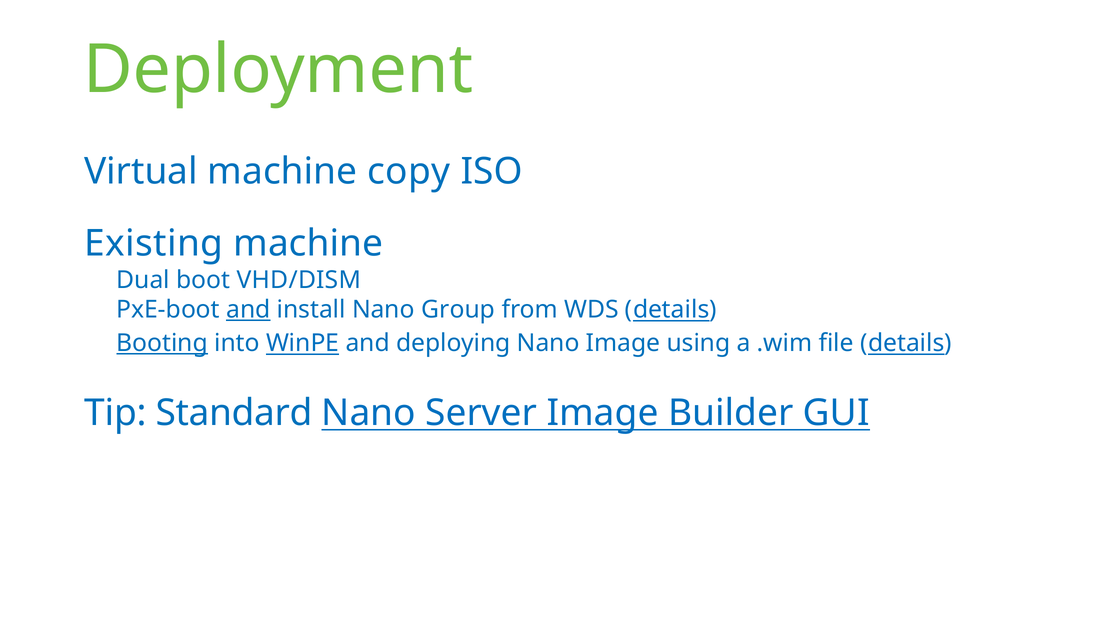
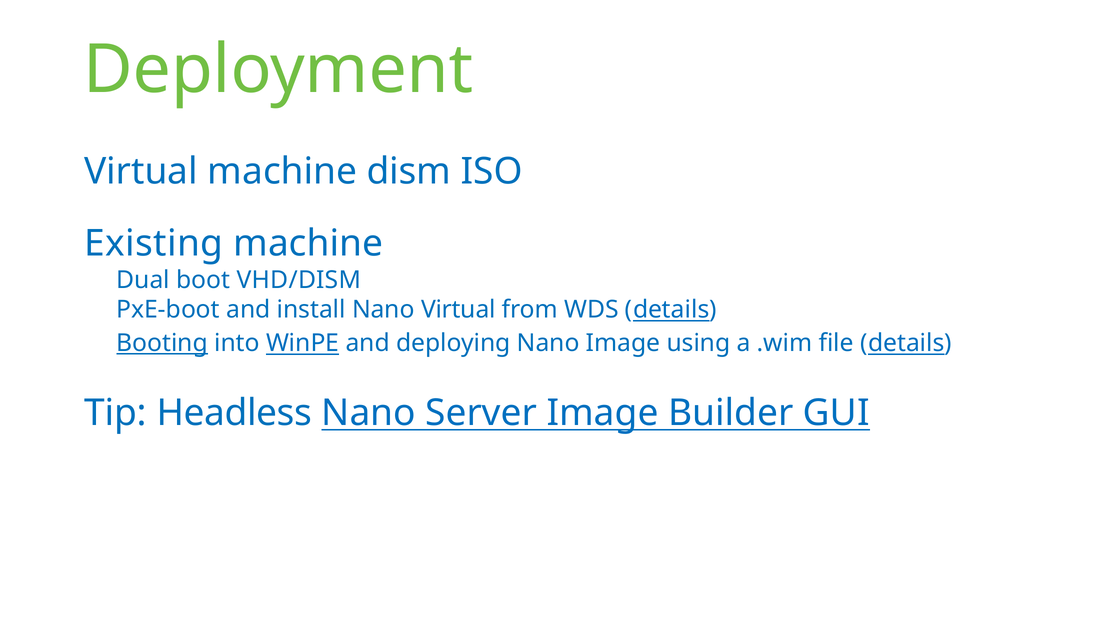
copy: copy -> dism (409, 171)
and underline: present -> none (248, 310)
Nano Group: Group -> Virtual (458, 310)
Standard: Standard -> Headless (234, 413)
